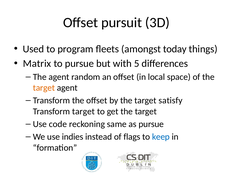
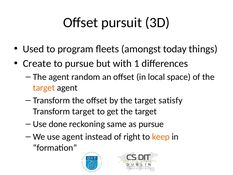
Matrix: Matrix -> Create (37, 63)
5: 5 -> 1 (137, 63)
code: code -> done (58, 124)
use indies: indies -> agent (73, 137)
flags: flags -> right (132, 137)
keep colour: blue -> orange (161, 137)
